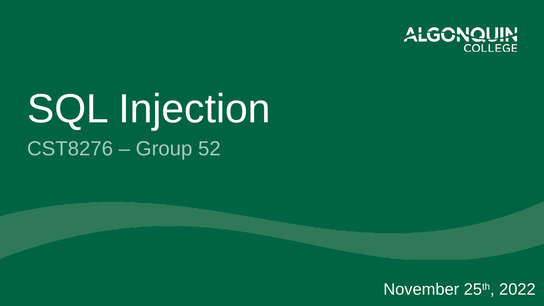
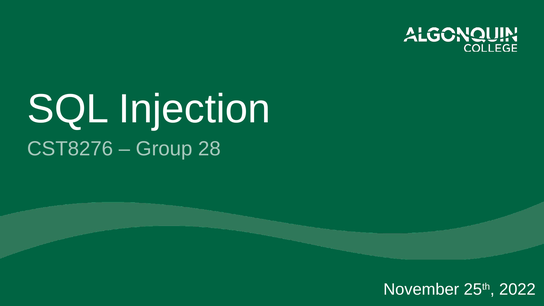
52: 52 -> 28 (210, 149)
